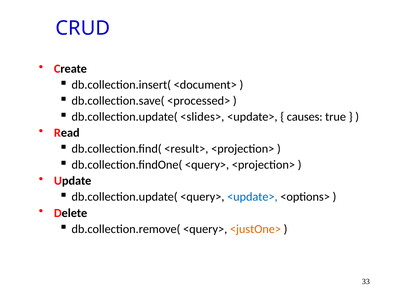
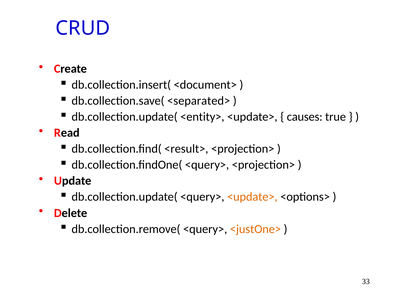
<processed>: <processed> -> <separated> (199, 101)
<slides>: <slides> -> <entity> (202, 117)
<update> colour: blue -> orange (252, 197)
